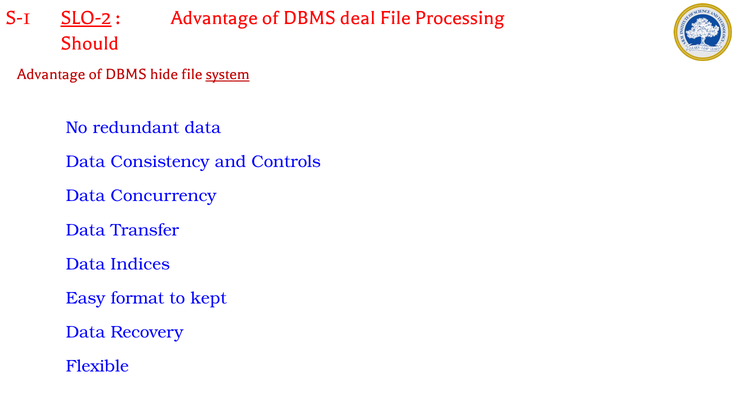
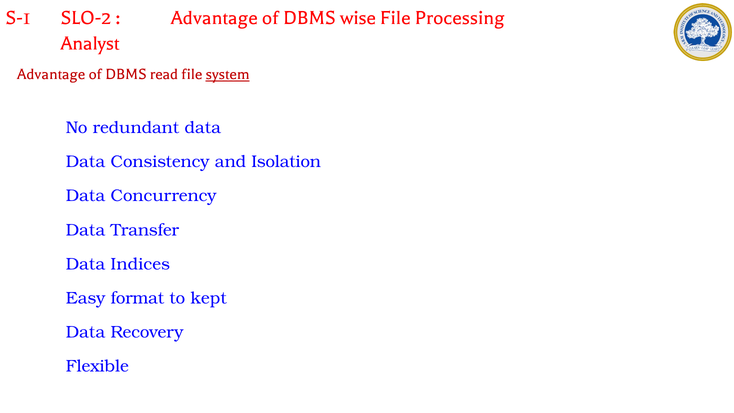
SLO-2 underline: present -> none (86, 17)
deal: deal -> wise (358, 17)
Should: Should -> Analyst (90, 43)
hide: hide -> read (164, 74)
Controls: Controls -> Isolation (286, 162)
